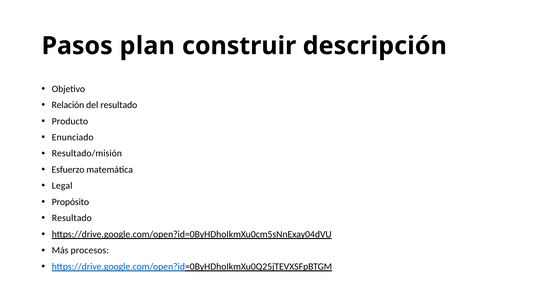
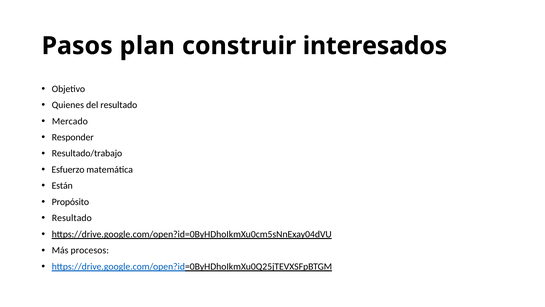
descripción: descripción -> interesados (375, 46)
Relación: Relación -> Quienes (68, 105)
Producto: Producto -> Mercado (70, 121)
Enunciado: Enunciado -> Responder (73, 137)
Resultado/misión: Resultado/misión -> Resultado/trabajo (87, 153)
Legal: Legal -> Están (62, 185)
